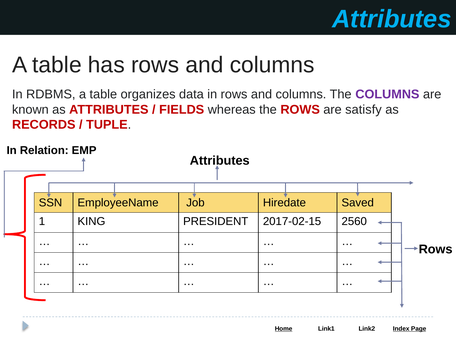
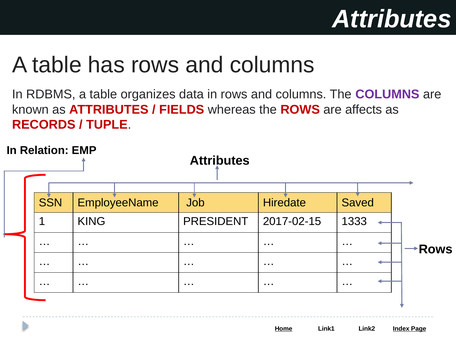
Attributes colour: light blue -> white (392, 19)
satisfy: satisfy -> affects (364, 110)
2560: 2560 -> 1333 (354, 221)
